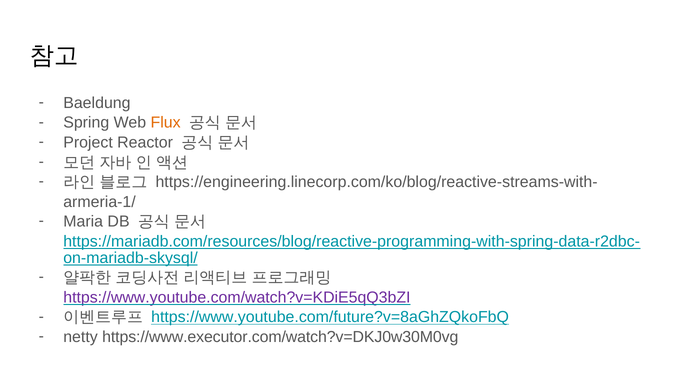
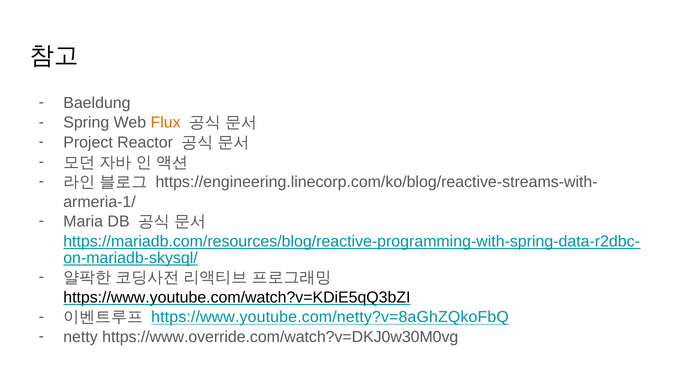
https://www.youtube.com/watch?v=KDiE5qQ3bZI colour: purple -> black (237, 297)
https://www.youtube.com/future?v=8aGhZQkoFbQ: https://www.youtube.com/future?v=8aGhZQkoFbQ -> https://www.youtube.com/netty?v=8aGhZQkoFbQ (330, 317)
https://www.executor.com/watch?v=DKJ0w30M0vg: https://www.executor.com/watch?v=DKJ0w30M0vg -> https://www.override.com/watch?v=DKJ0w30M0vg (280, 337)
